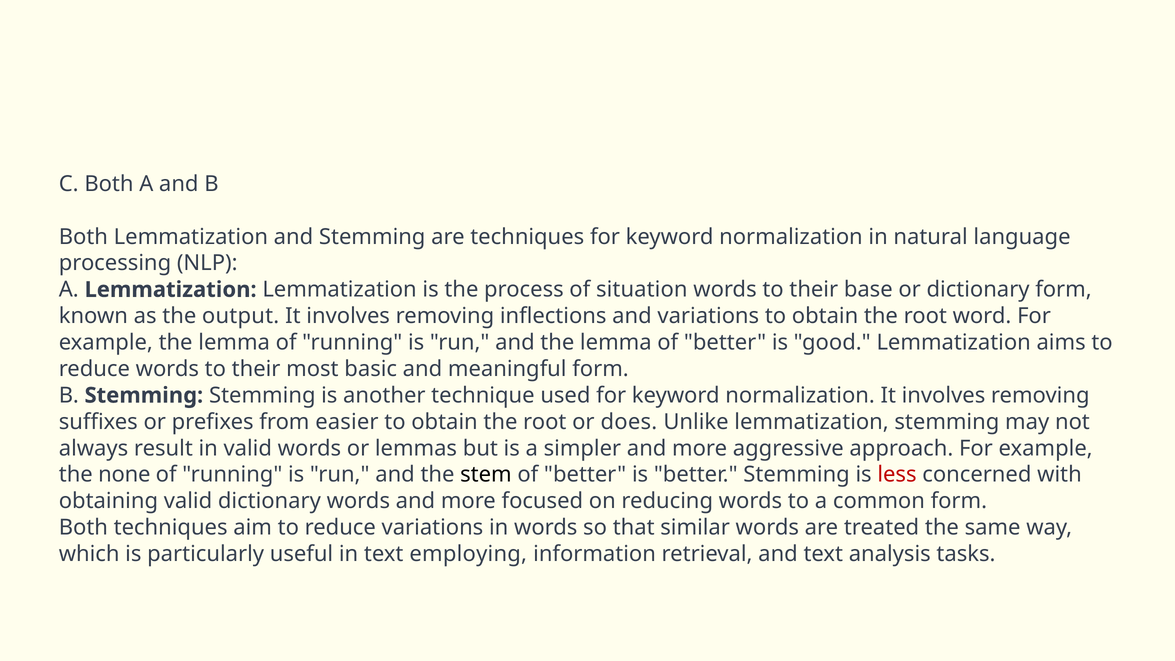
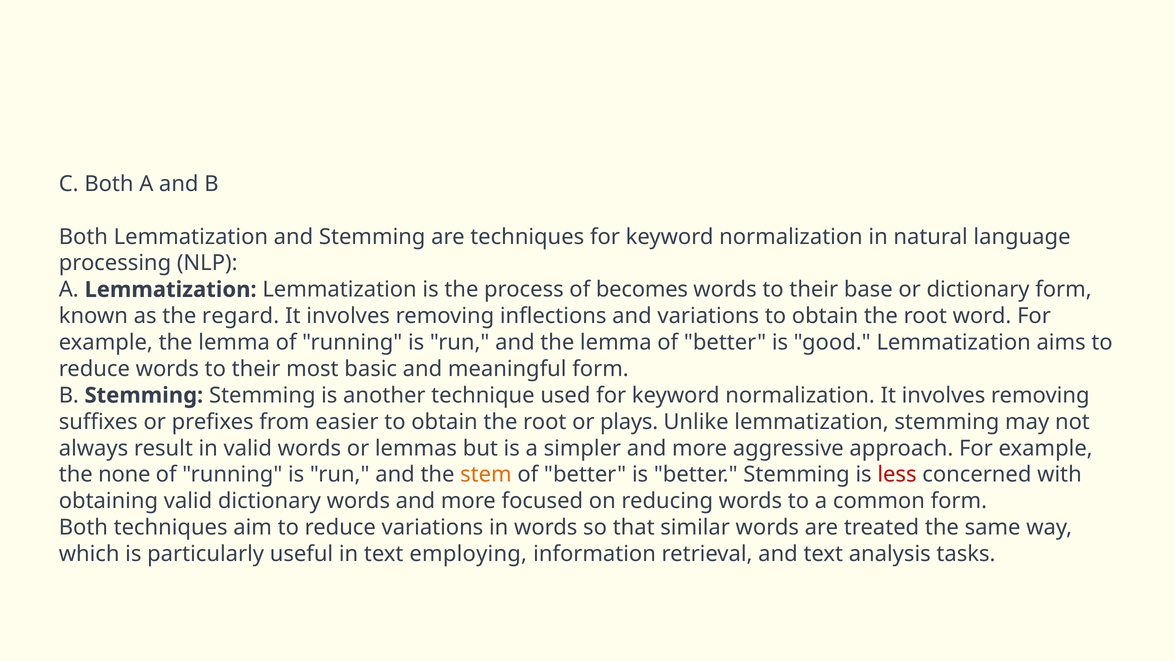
situation: situation -> becomes (642, 290)
output: output -> regard (241, 316)
does: does -> plays (629, 422)
stem colour: black -> orange (486, 475)
